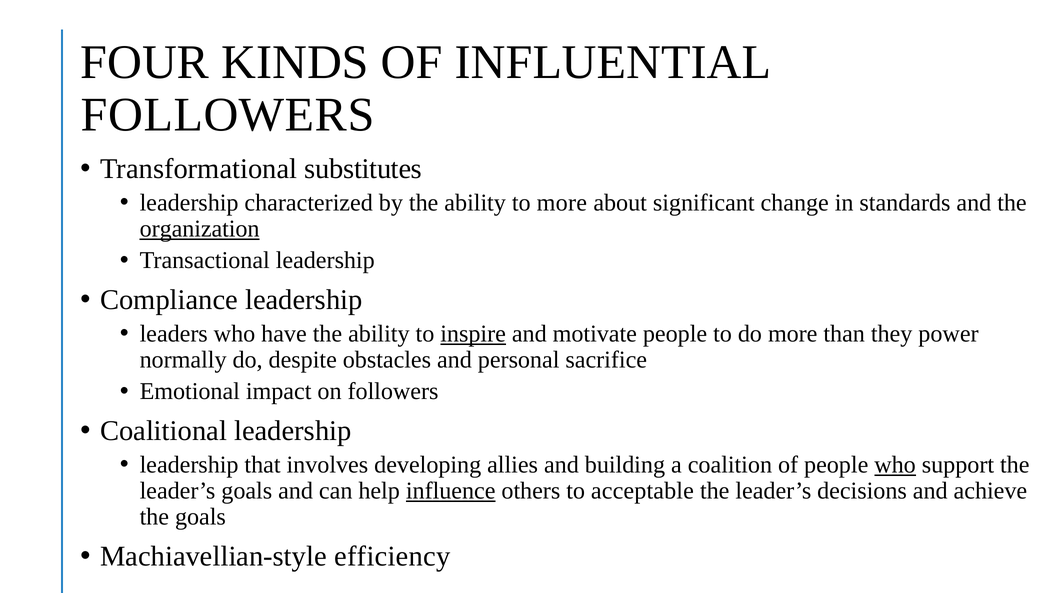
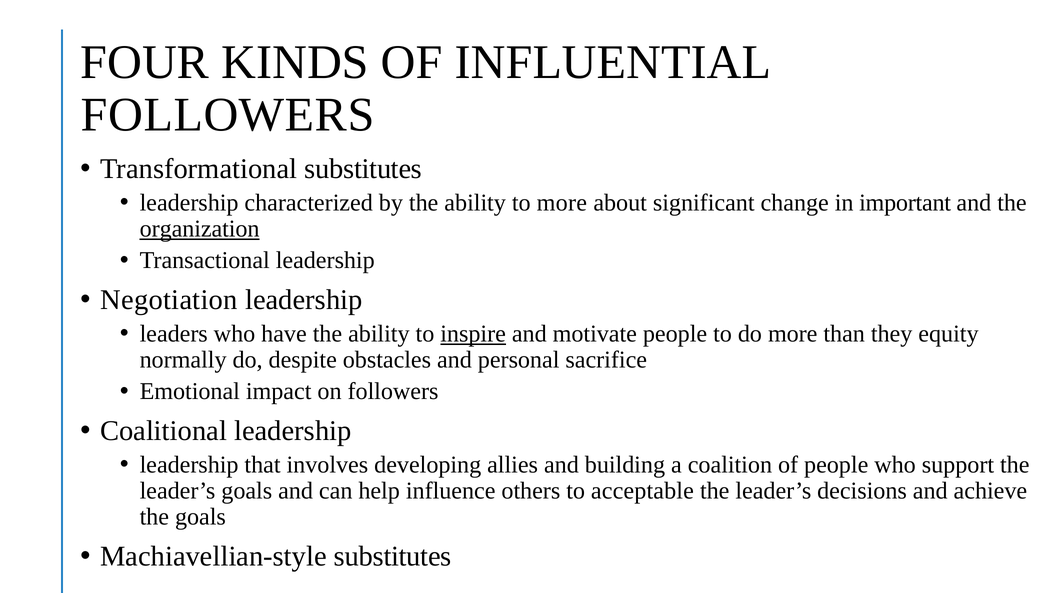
standards: standards -> important (905, 203)
Compliance: Compliance -> Negotiation (169, 300)
power: power -> equity (948, 334)
who underline: present -> none (895, 465)
influence underline: present -> none (451, 491)
Machiavellian-style efficiency: efficiency -> substitutes (393, 556)
